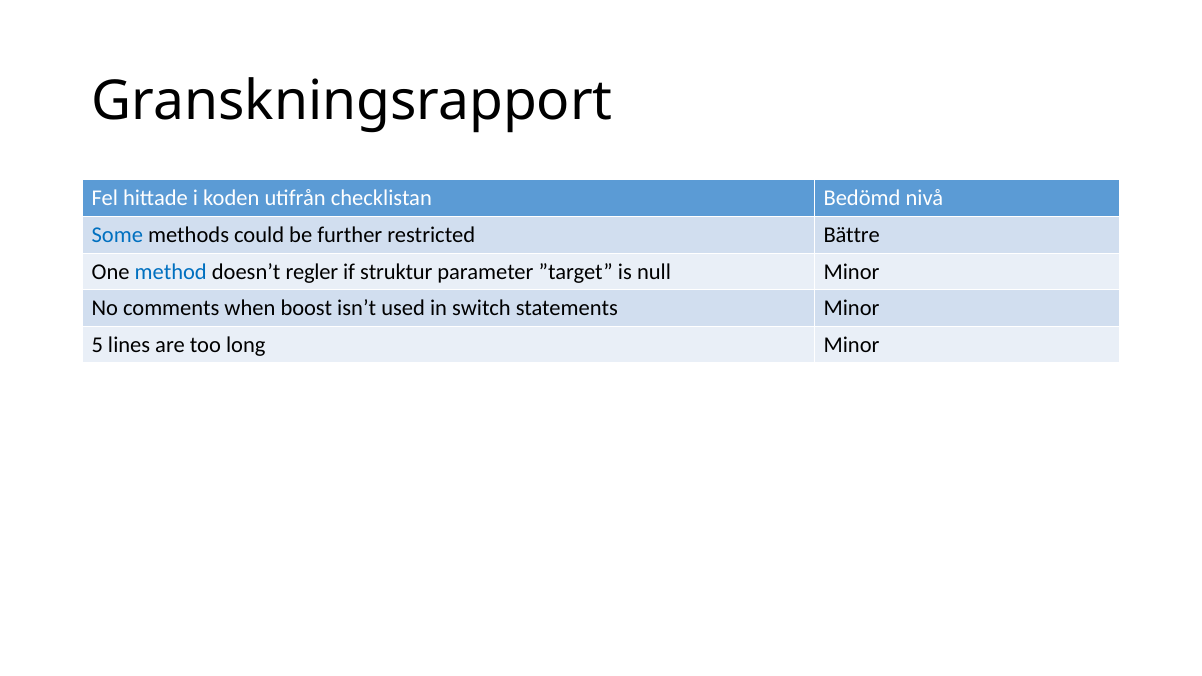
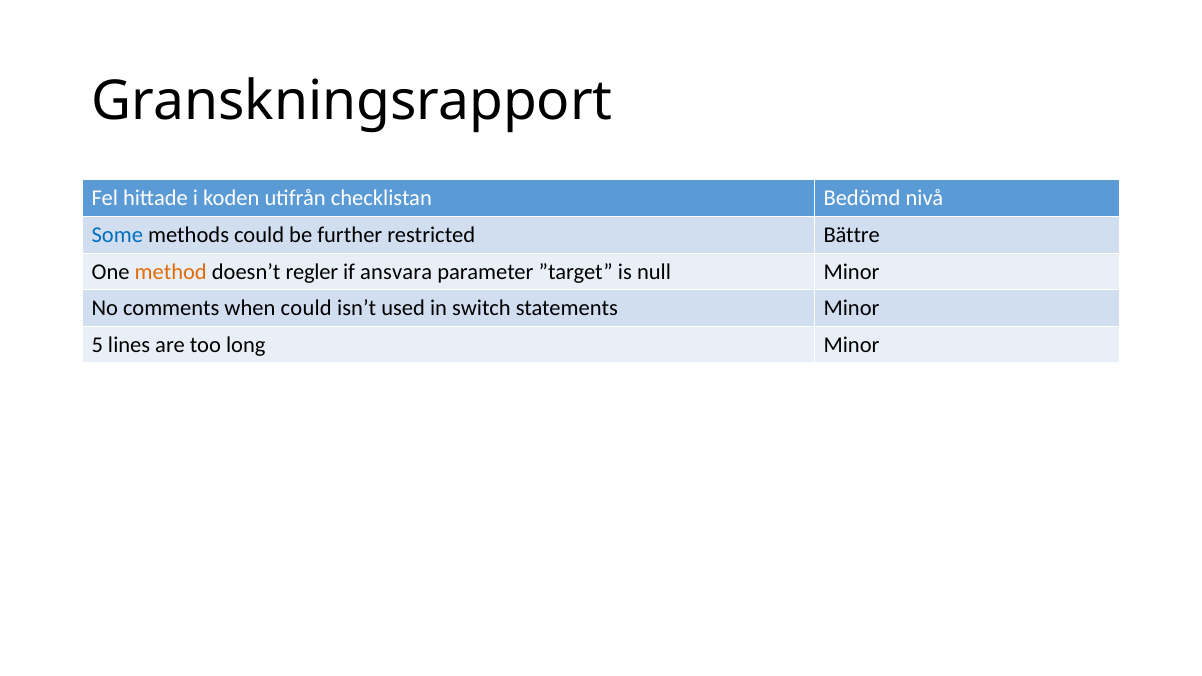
method colour: blue -> orange (171, 272)
struktur: struktur -> ansvara (396, 272)
when boost: boost -> could (306, 308)
